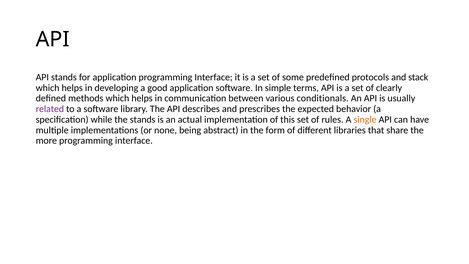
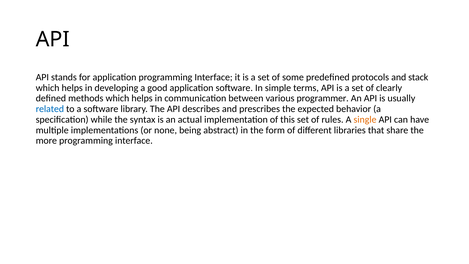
conditionals: conditionals -> programmer (323, 98)
related colour: purple -> blue (50, 109)
the stands: stands -> syntax (143, 119)
